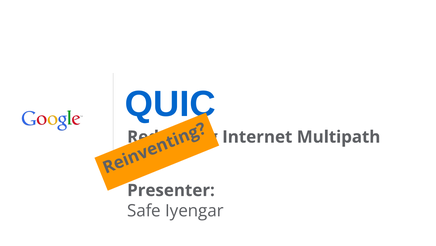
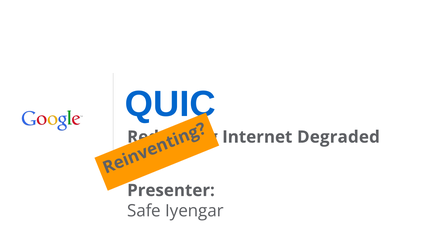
Multipath: Multipath -> Degraded (338, 137)
